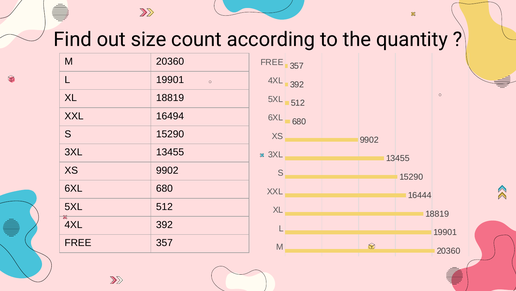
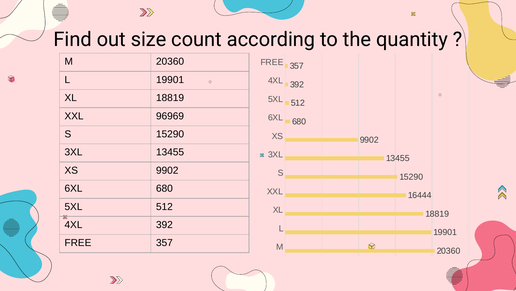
16494: 16494 -> 96969 (170, 116)
